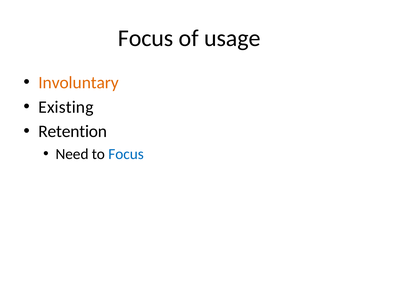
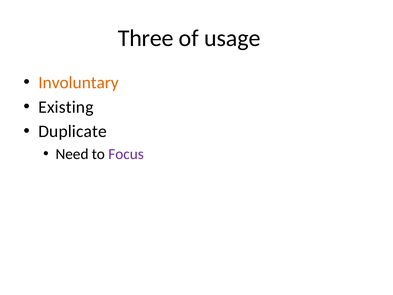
Focus: Focus -> Three (146, 38)
Retention: Retention -> Duplicate (73, 131)
Focus colour: blue -> purple (126, 154)
